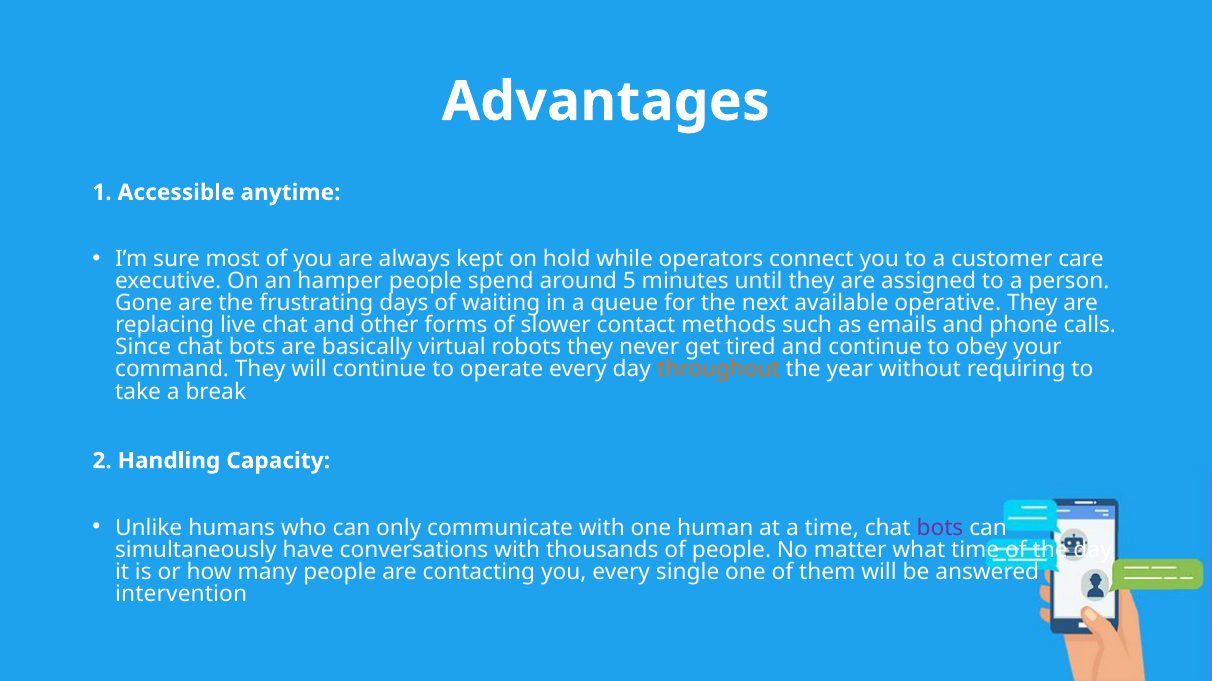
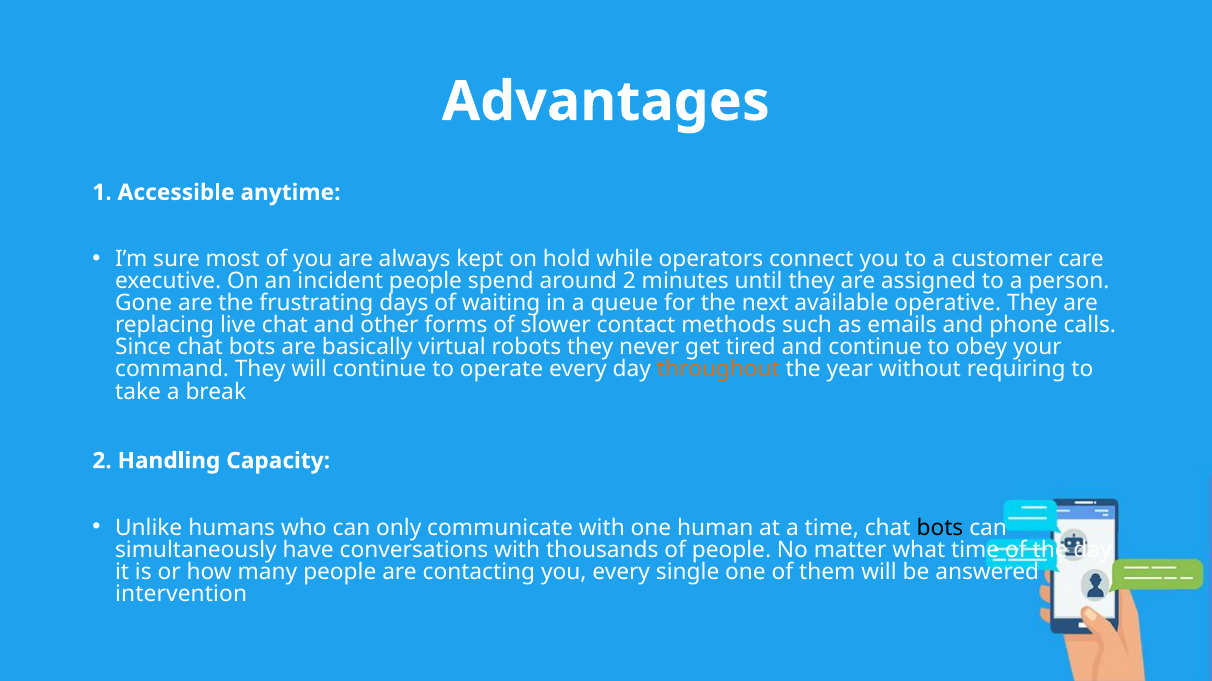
hamper: hamper -> incident (340, 282)
around 5: 5 -> 2 (629, 282)
bots colour: purple -> black (940, 528)
